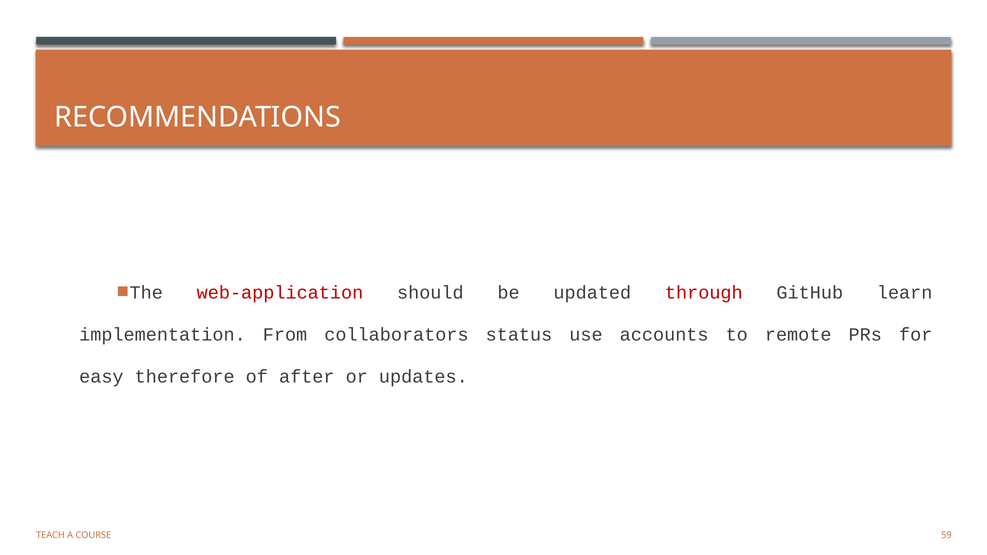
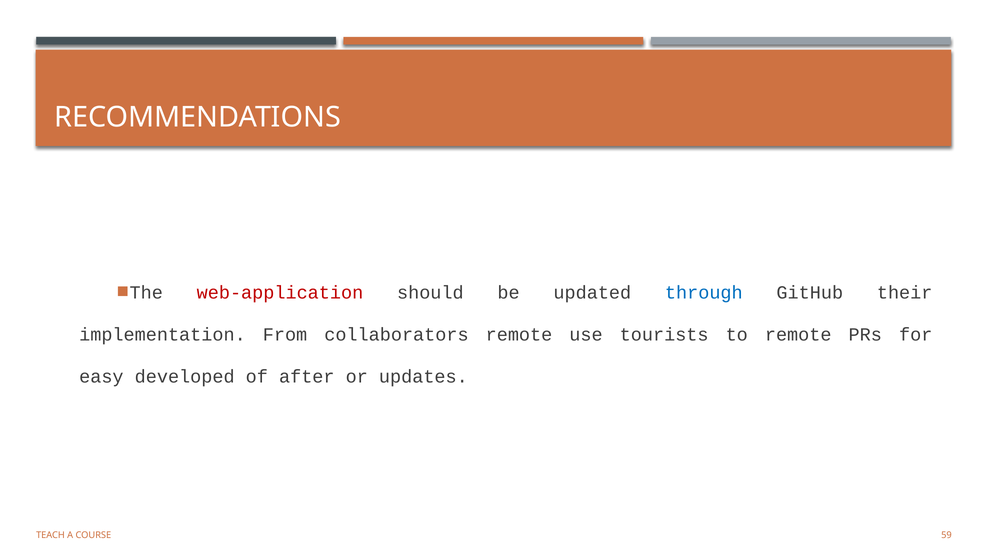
through colour: red -> blue (704, 293)
learn: learn -> their (905, 293)
collaborators status: status -> remote (519, 335)
accounts: accounts -> tourists (664, 335)
therefore: therefore -> developed (185, 377)
